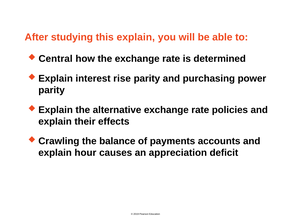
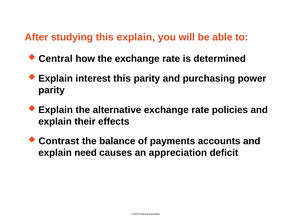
interest rise: rise -> this (122, 79)
Crawling: Crawling -> Contrast (59, 141)
hour: hour -> need (86, 153)
